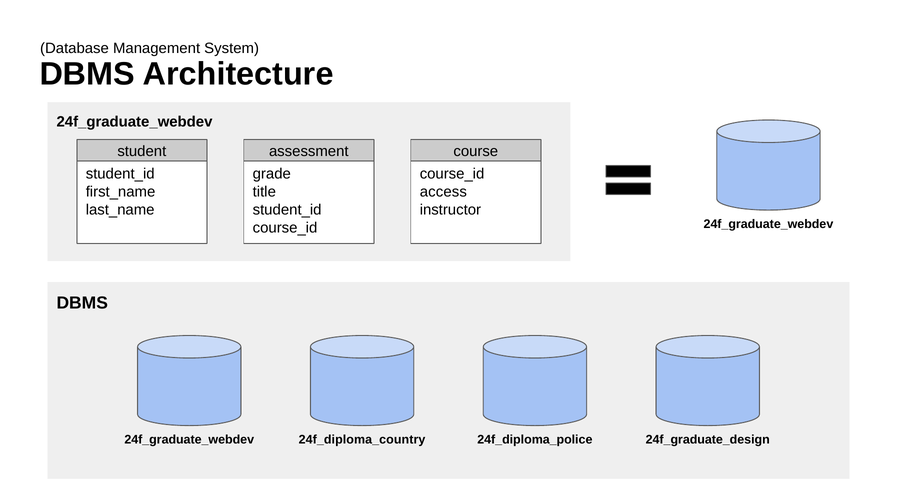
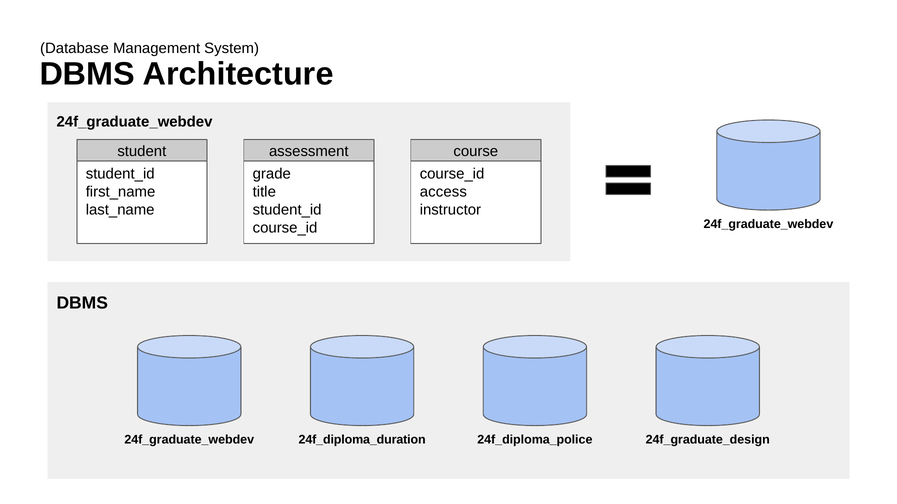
24f_diploma_country: 24f_diploma_country -> 24f_diploma_duration (362, 440)
